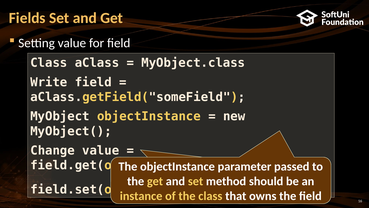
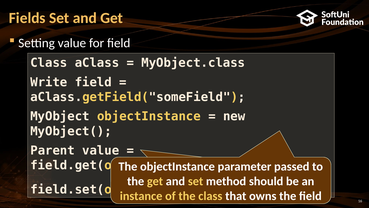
Change: Change -> Parent (53, 150)
